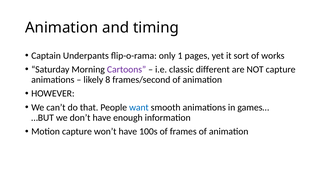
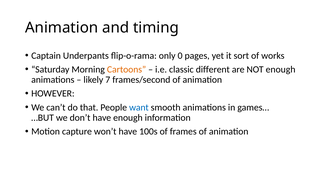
1: 1 -> 0 (180, 56)
Cartoons colour: purple -> orange (127, 69)
NOT capture: capture -> enough (281, 69)
8: 8 -> 7 (108, 80)
